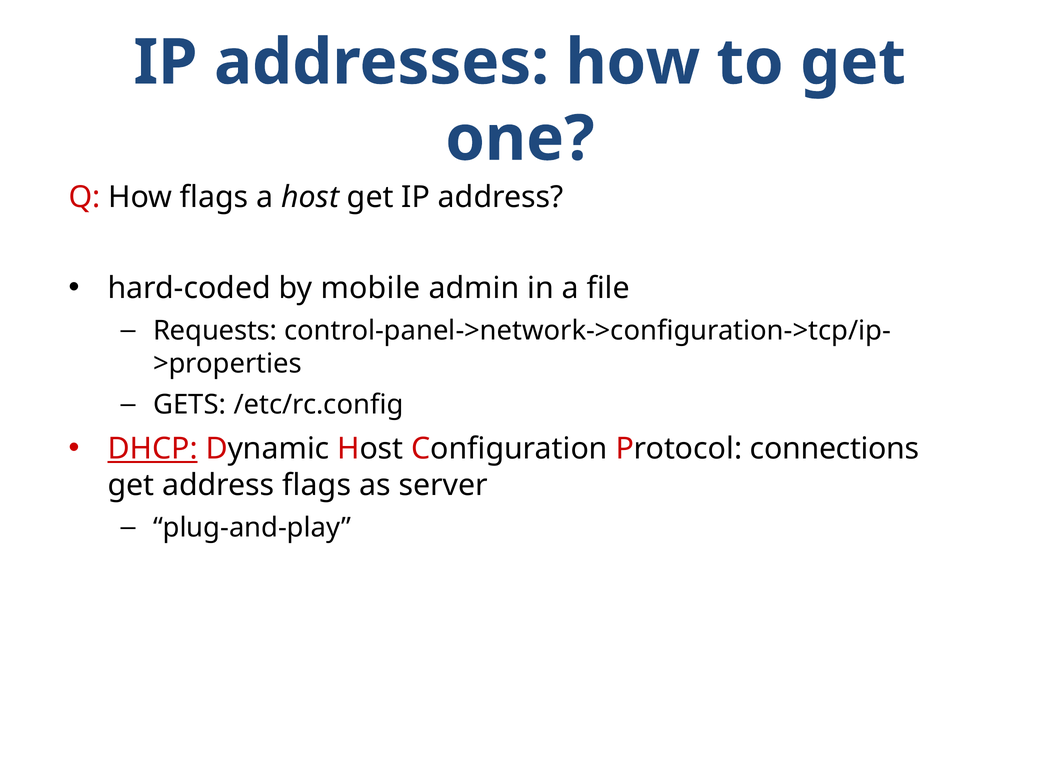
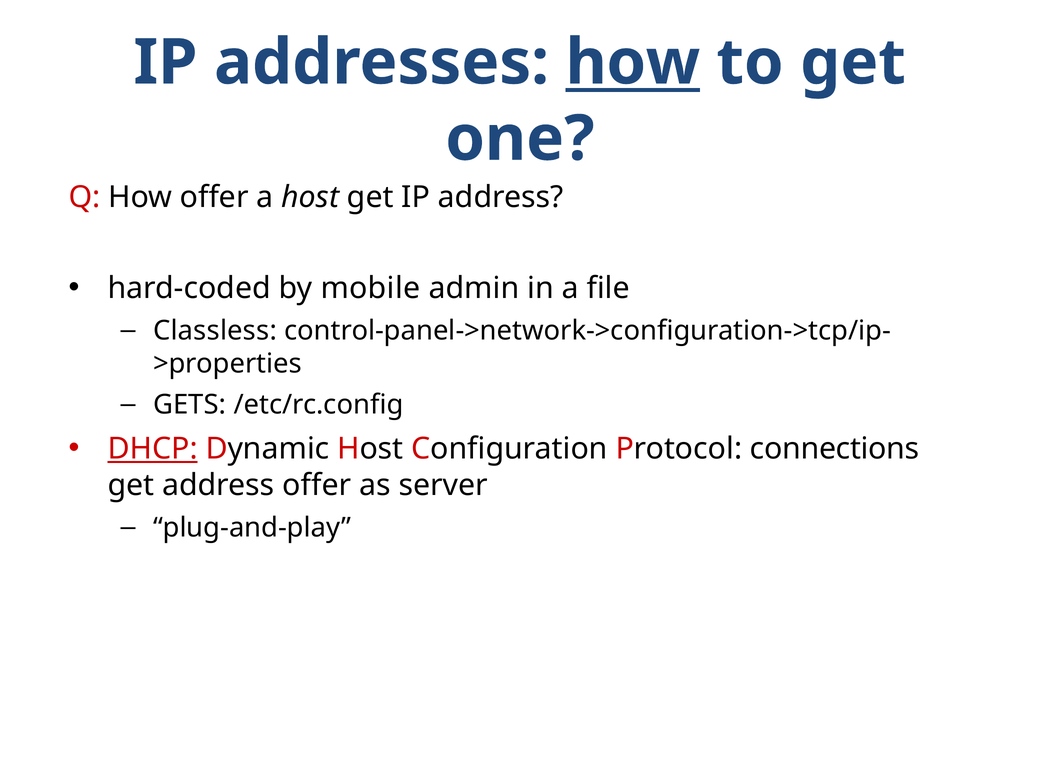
how underline: none -> present (633, 63)
How flags: flags -> offer (214, 197)
Requests: Requests -> Classless (215, 331)
address flags: flags -> offer (317, 485)
